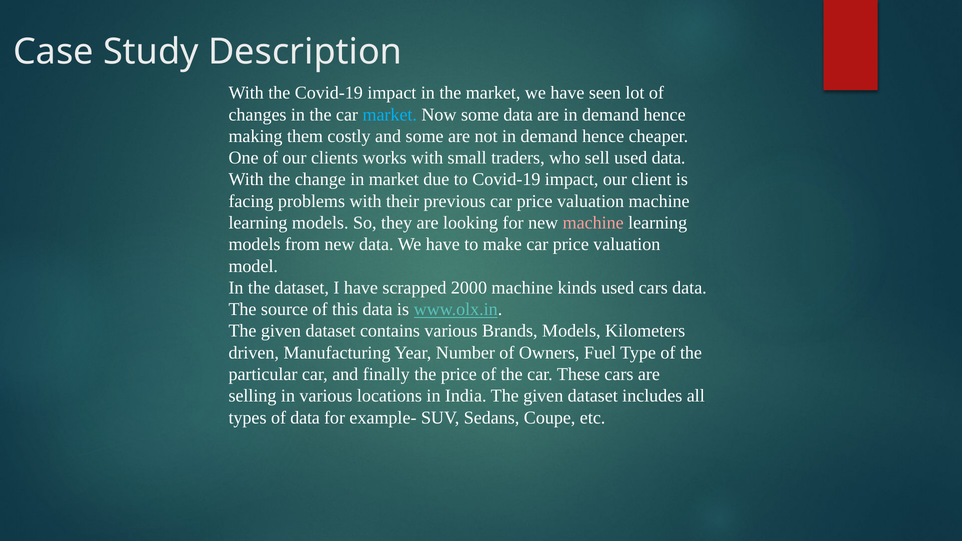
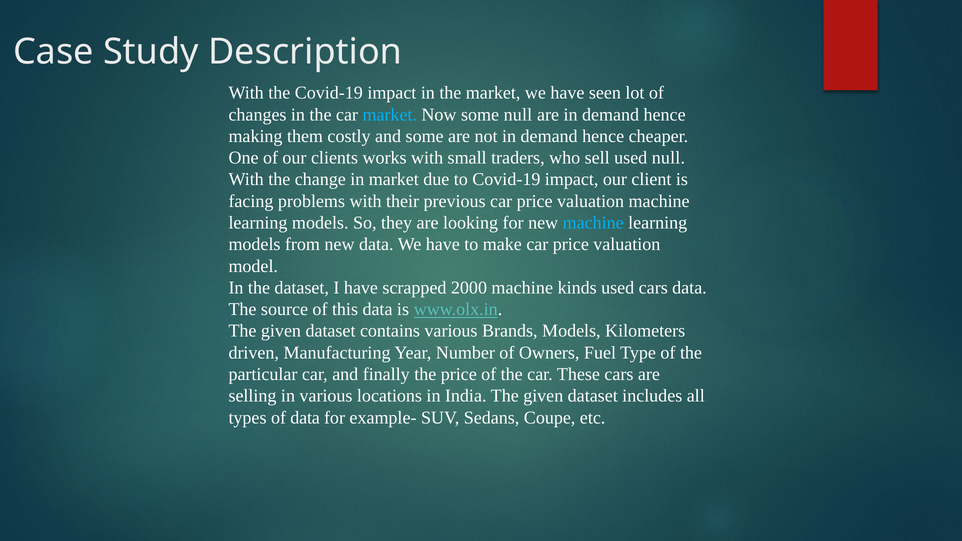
some data: data -> null (518, 115)
used data: data -> null (668, 158)
machine colour: pink -> light blue (593, 223)
